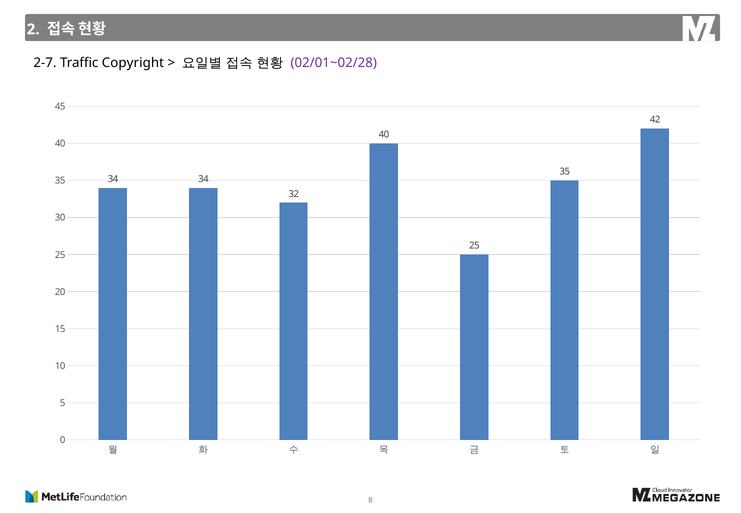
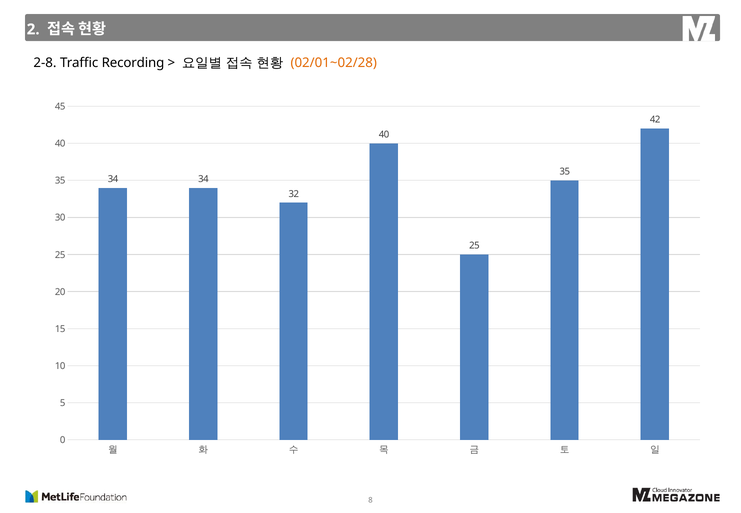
2-7: 2-7 -> 2-8 (45, 63)
Copyright: Copyright -> Recording (133, 63)
02/01~02/28 colour: purple -> orange (334, 63)
